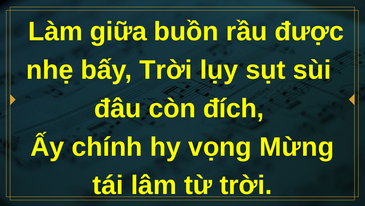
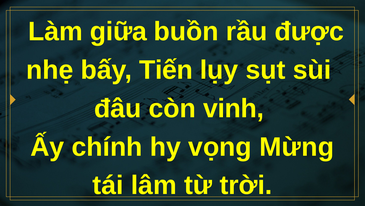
bấy Trời: Trời -> Tiến (166, 70)
đích: đích -> vinh (233, 108)
